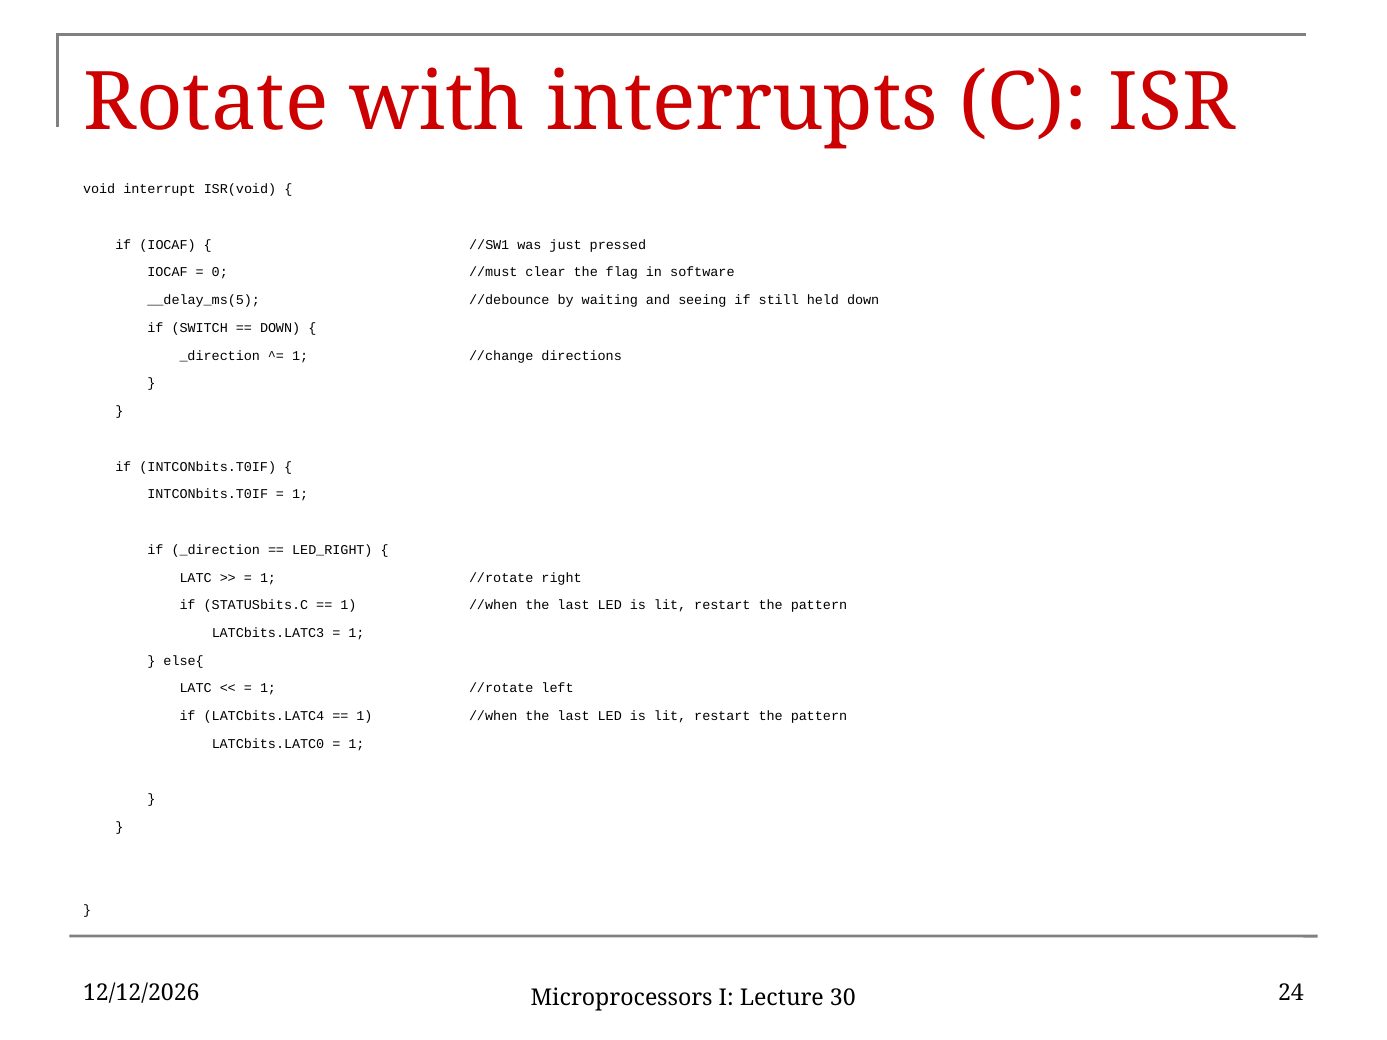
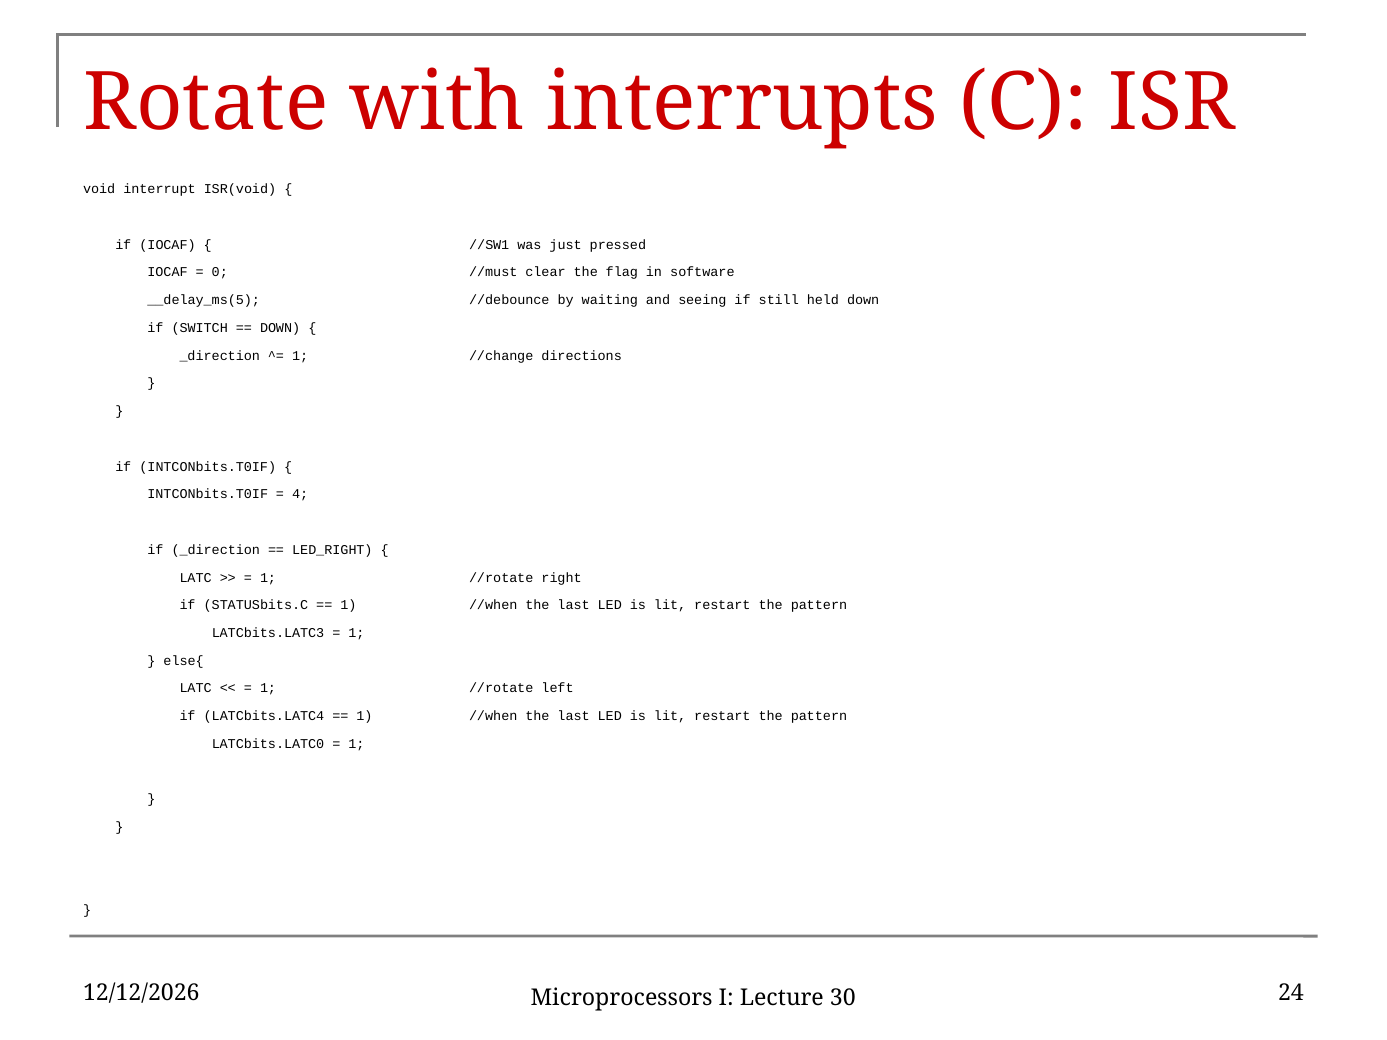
1: 1 -> 4 (300, 494)
